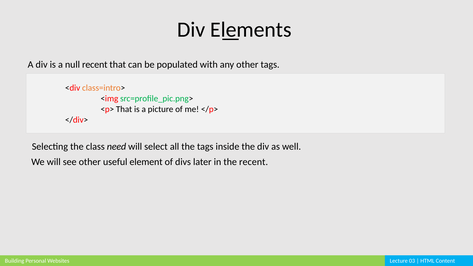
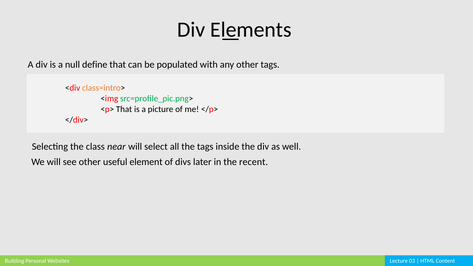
null recent: recent -> define (95, 65)
need: need -> near (116, 147)
